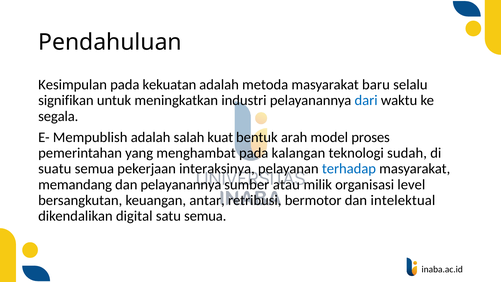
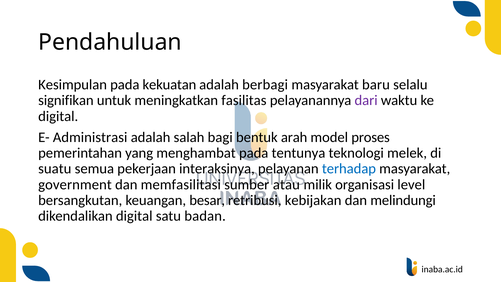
metoda: metoda -> berbagi (265, 85)
industri: industri -> fasilitas (244, 100)
dari colour: blue -> purple (366, 100)
segala: segala -> digital (58, 116)
Mempublish: Mempublish -> Administrasi (90, 137)
kuat: kuat -> bagi (220, 137)
kalangan: kalangan -> tentunya (298, 153)
sudah: sudah -> melek (407, 153)
memandang: memandang -> government (75, 184)
dan pelayanannya: pelayanannya -> memfasilitasi (181, 184)
antar: antar -> besar (207, 200)
bermotor: bermotor -> kebijakan (313, 200)
intelektual: intelektual -> melindungi (403, 200)
satu semua: semua -> badan (205, 216)
